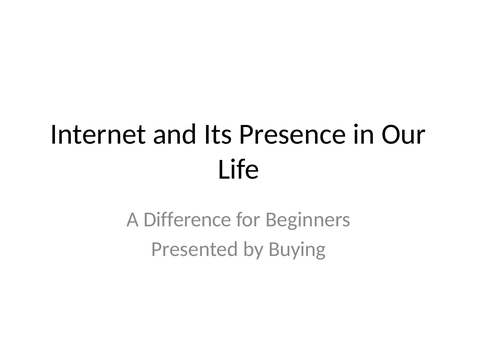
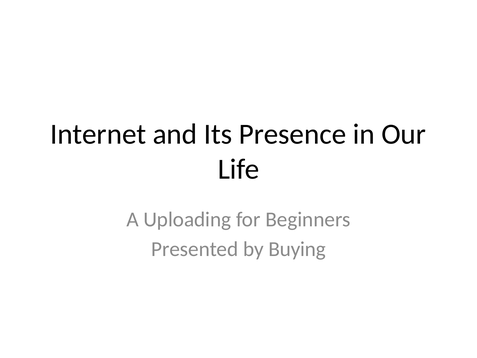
Difference: Difference -> Uploading (187, 219)
